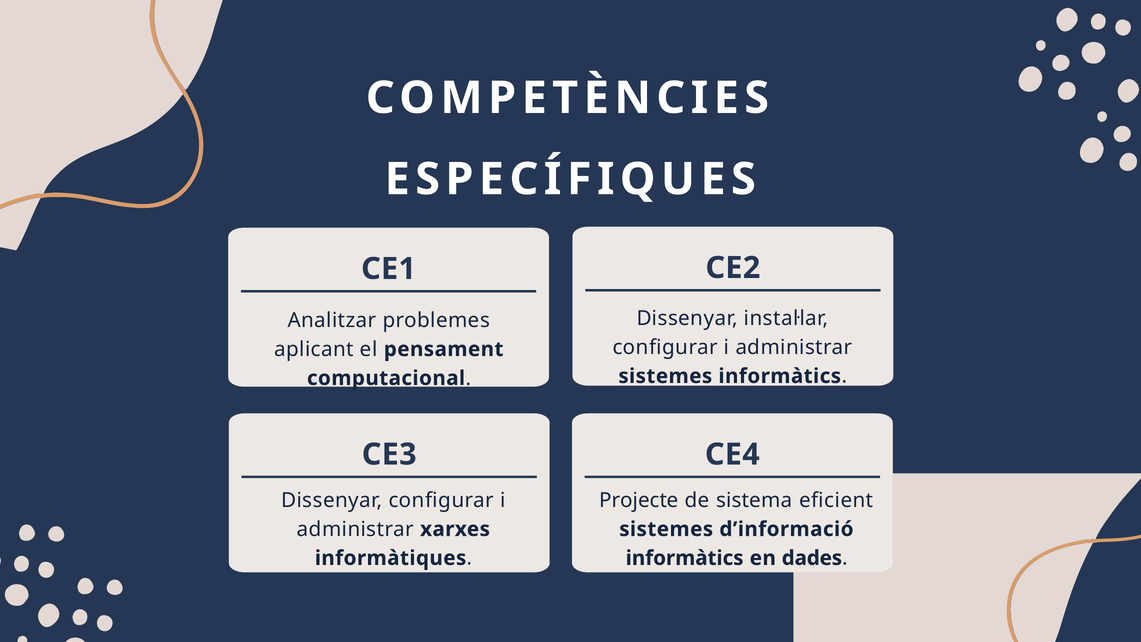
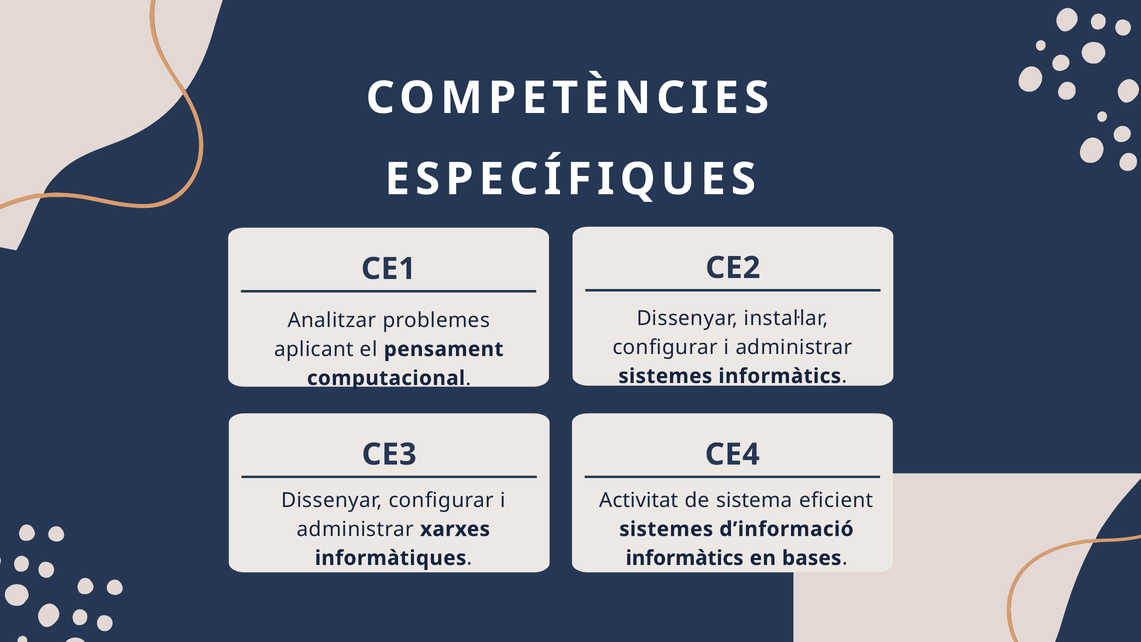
Projecte: Projecte -> Activitat (639, 500)
dades: dades -> bases (812, 558)
